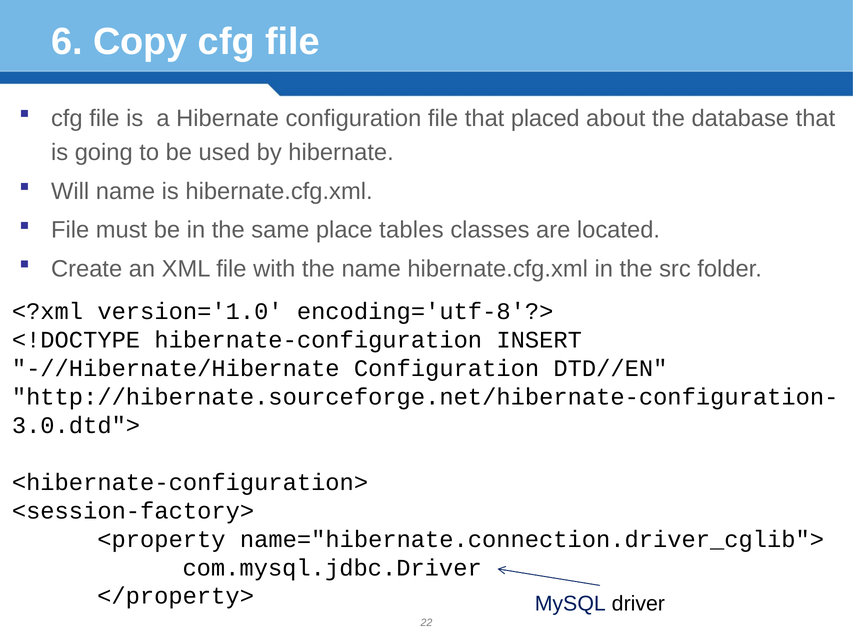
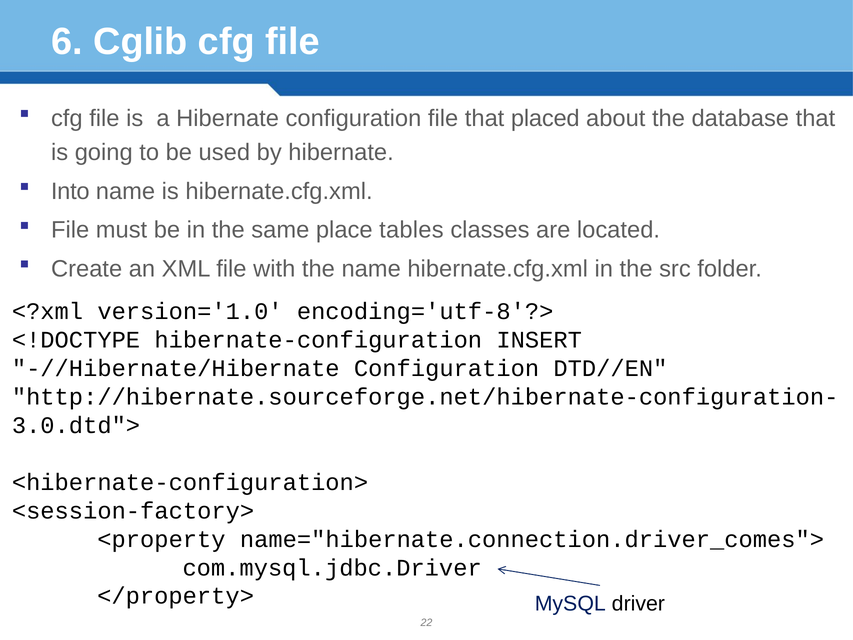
Copy: Copy -> Cglib (140, 42)
Will: Will -> Into (70, 191)
name="hibernate.connection.driver_cglib">: name="hibernate.connection.driver_cglib"> -> name="hibernate.connection.driver_comes"> (532, 539)
